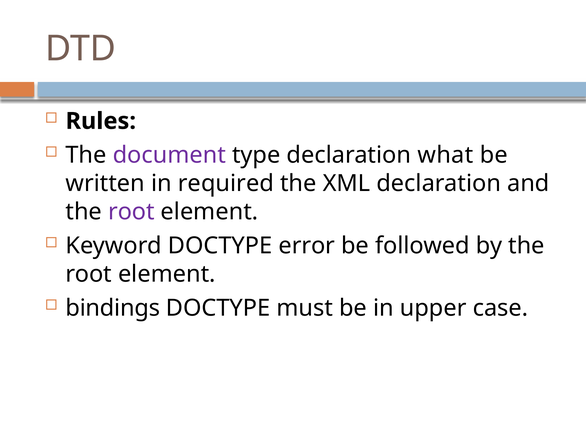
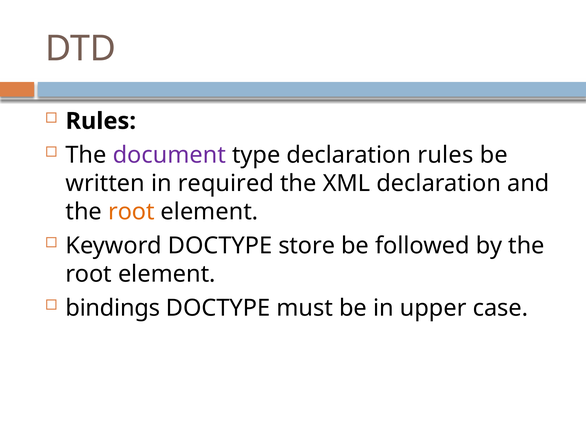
declaration what: what -> rules (445, 155)
root colour: purple -> orange (131, 212)
error: error -> store (307, 246)
